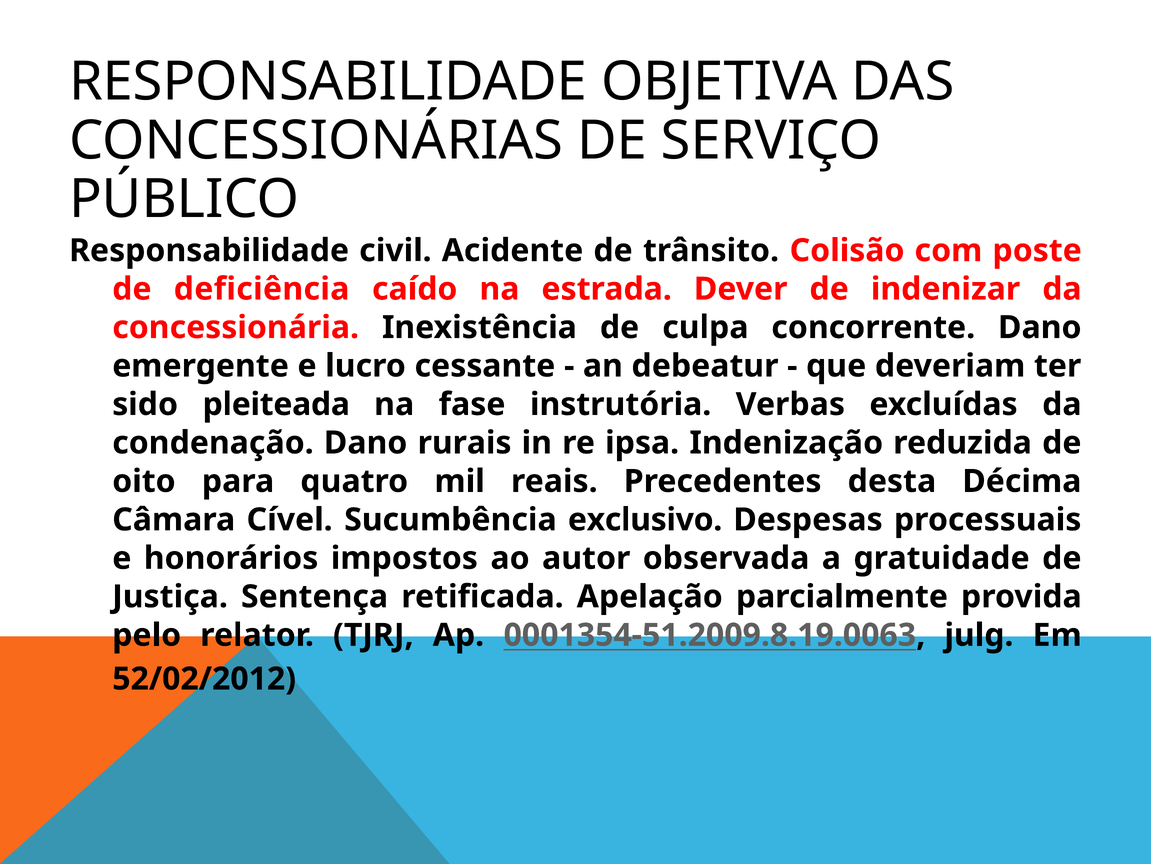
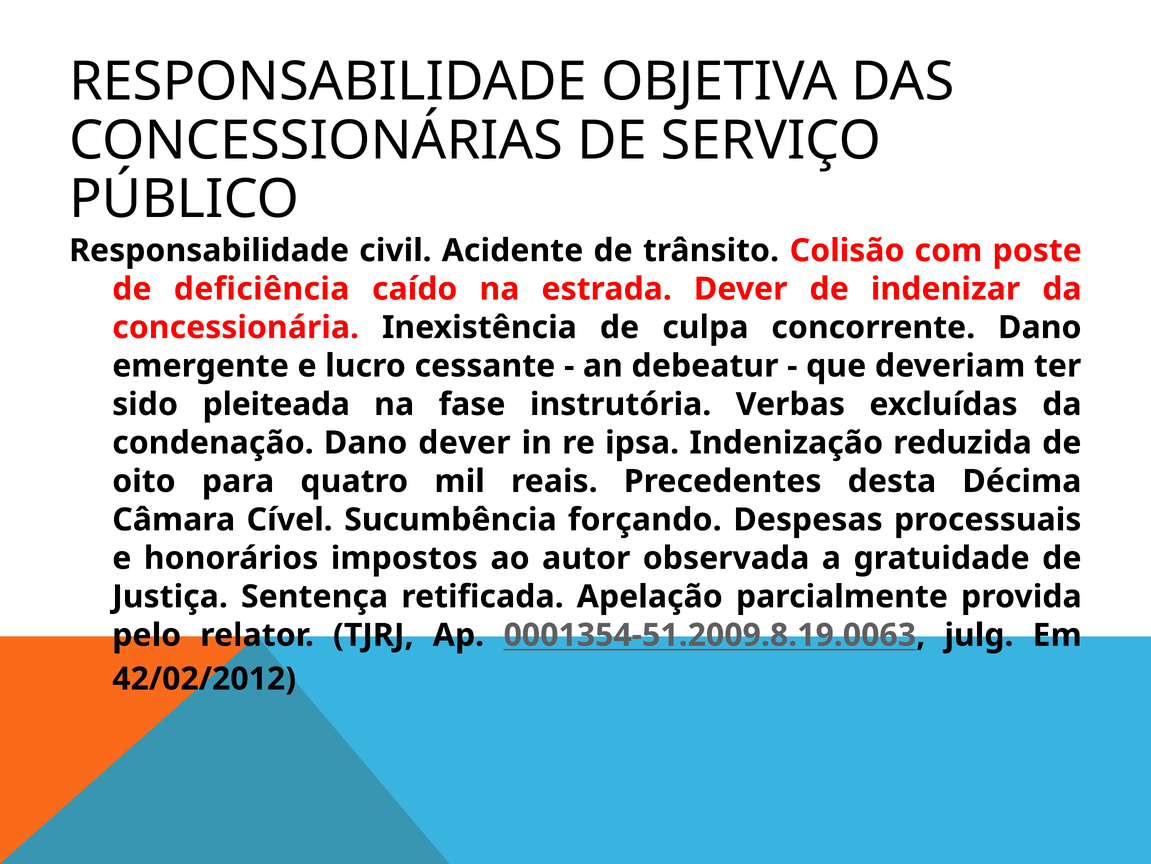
Dano rurais: rurais -> dever (464, 443)
exclusivo: exclusivo -> forçando (645, 519)
52/02/2012: 52/02/2012 -> 42/02/2012 (204, 678)
